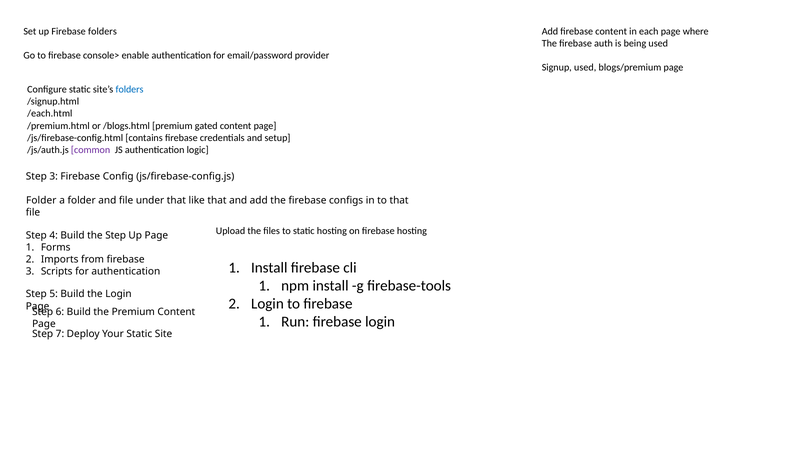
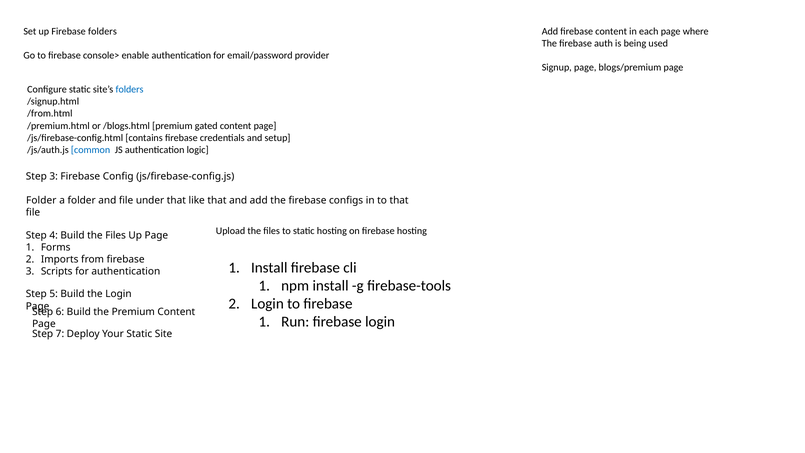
Signup used: used -> page (585, 68)
/each.html: /each.html -> /from.html (50, 114)
common colour: purple -> blue (91, 150)
Build the Step: Step -> Files (116, 235)
